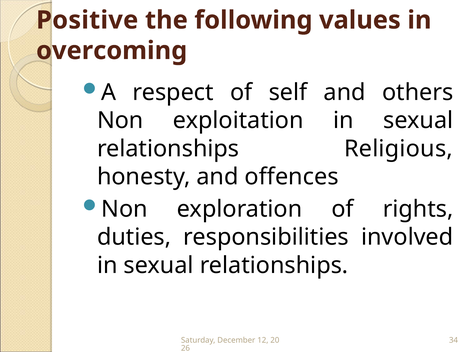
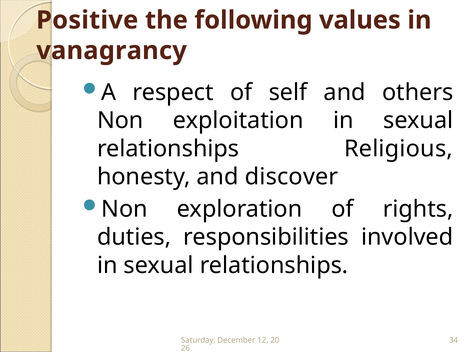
overcoming: overcoming -> vanagrancy (112, 51)
offences: offences -> discover (292, 177)
